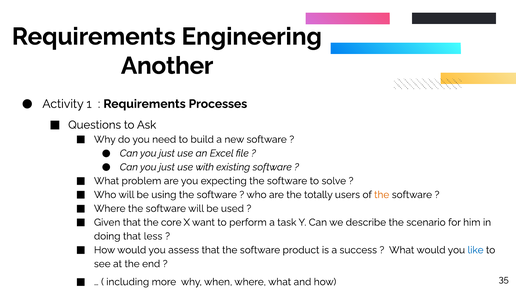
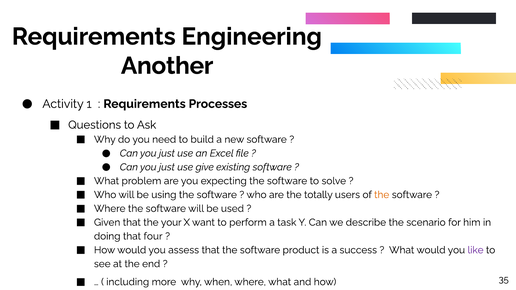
with: with -> give (205, 167)
core: core -> your (171, 223)
less: less -> four (153, 236)
like colour: blue -> purple (476, 250)
